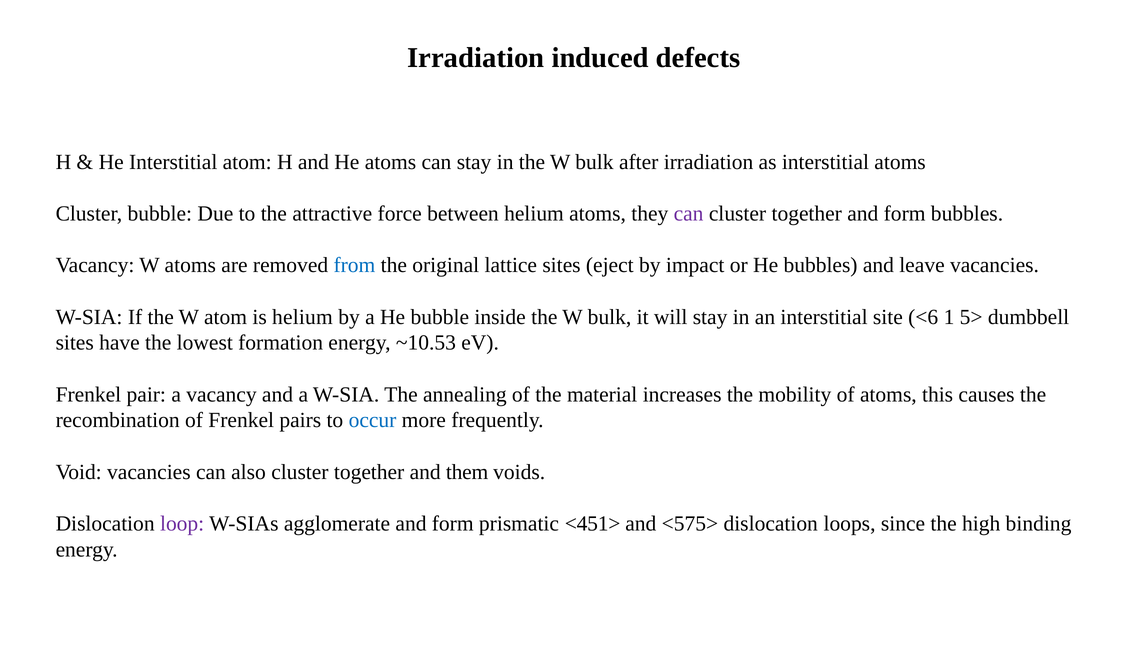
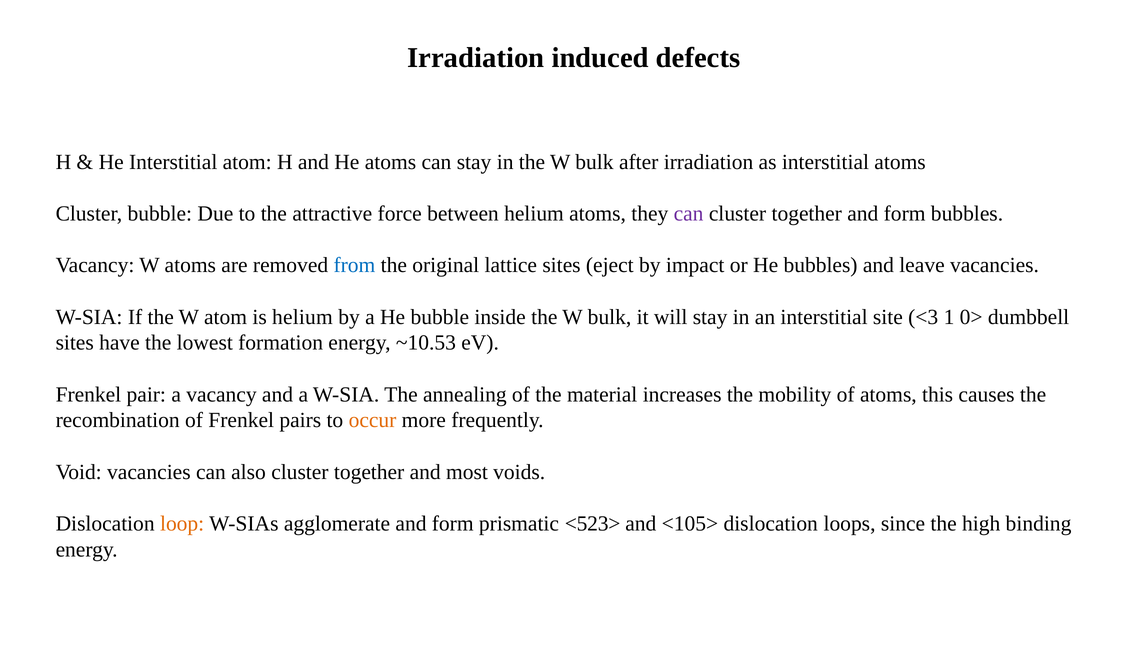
<6: <6 -> <3 (923, 317)
5>: 5> -> 0> (971, 317)
occur colour: blue -> orange (373, 420)
them: them -> most (467, 472)
loop colour: purple -> orange (182, 523)
<451>: <451> -> <523> (593, 523)
<575>: <575> -> <105> (690, 523)
